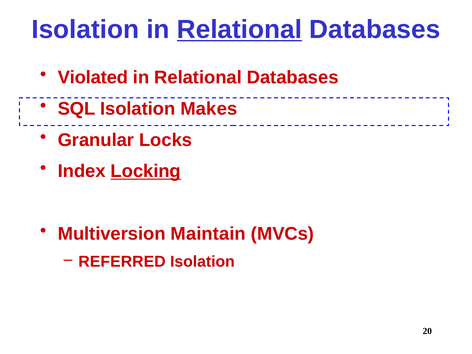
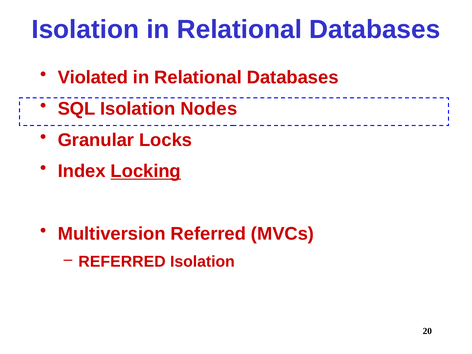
Relational underline: present -> none (239, 29)
Makes: Makes -> Nodes (209, 109)
Multiversion Maintain: Maintain -> Referred (208, 234)
